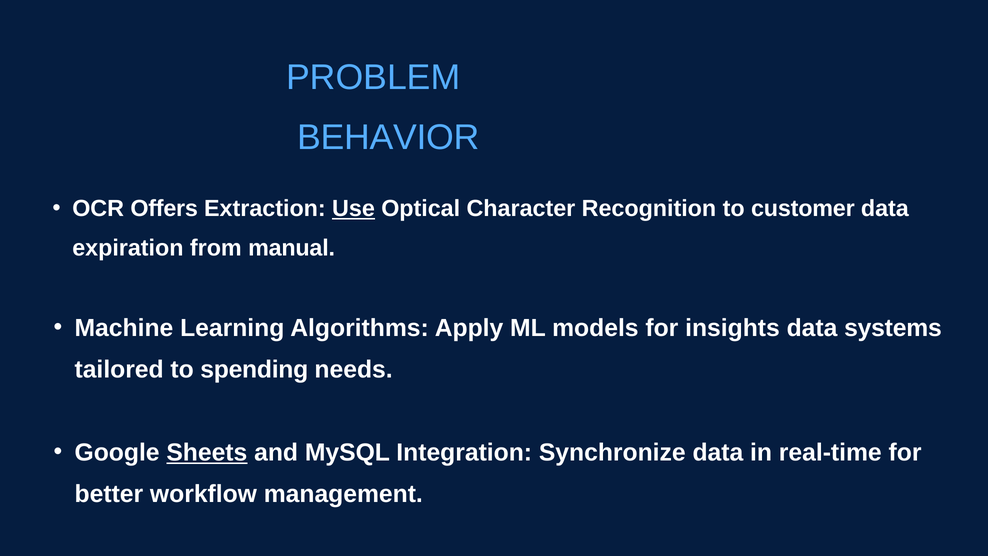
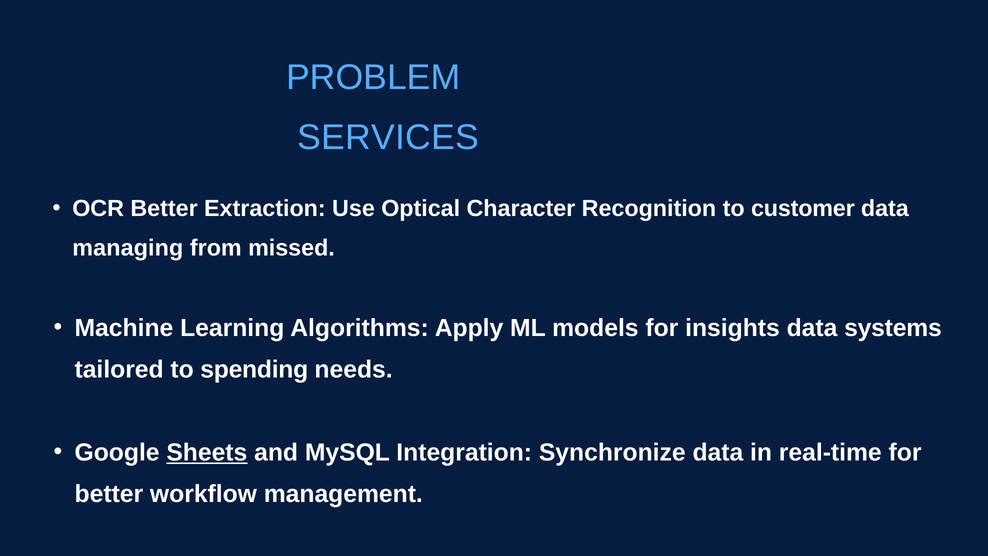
BEHAVIOR: BEHAVIOR -> SERVICES (388, 137)
OCR Offers: Offers -> Better (164, 209)
Use underline: present -> none (353, 209)
expiration: expiration -> managing (128, 248)
manual: manual -> missed (291, 248)
